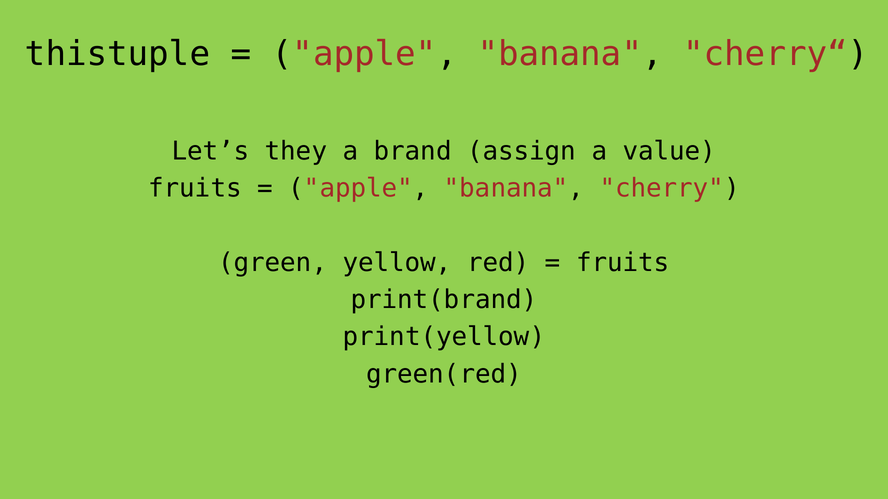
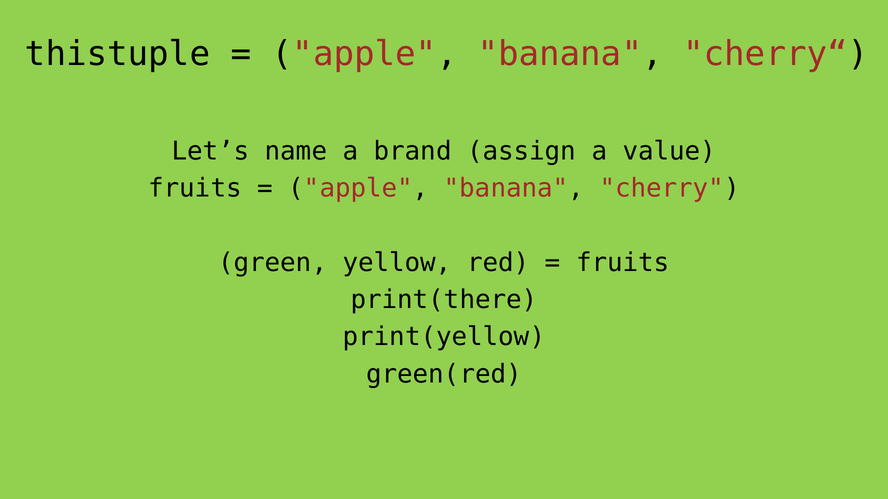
they: they -> name (296, 151)
print(brand: print(brand -> print(there (444, 300)
